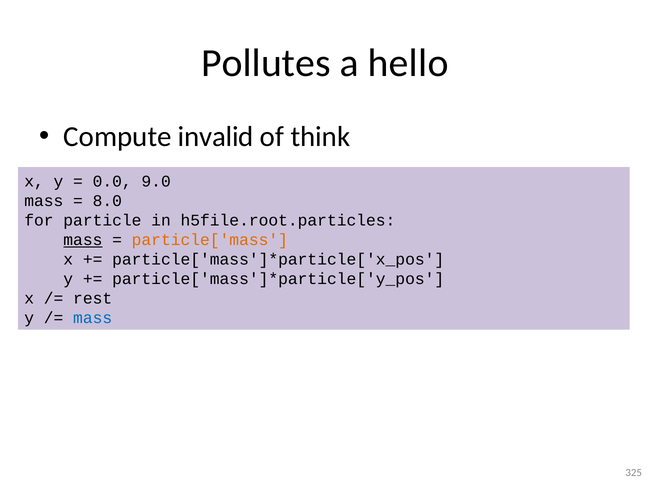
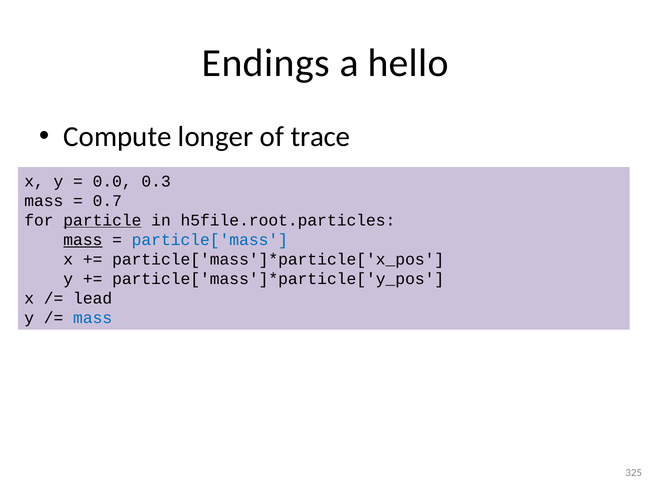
Pollutes: Pollutes -> Endings (266, 63)
invalid: invalid -> longer (216, 137)
think: think -> trace (320, 137)
9.0: 9.0 -> 0.3 (156, 181)
8.0: 8.0 -> 0.7 (107, 201)
particle underline: none -> present (102, 220)
particle['mass colour: orange -> blue (210, 240)
rest: rest -> lead (93, 298)
